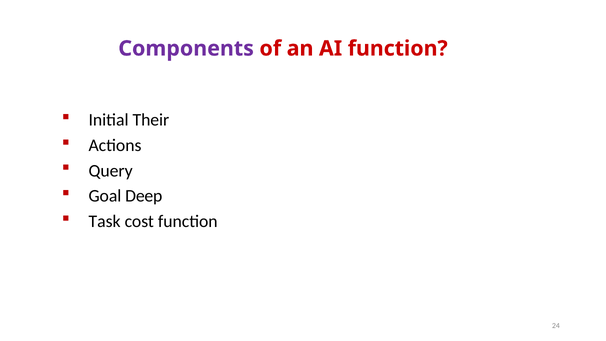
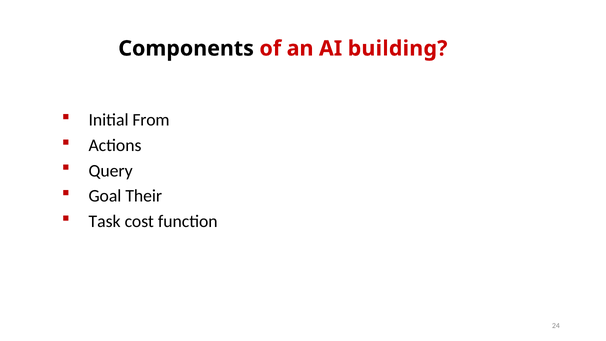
Components colour: purple -> black (186, 49)
AI function: function -> building (398, 49)
Their: Their -> From (151, 120)
Deep: Deep -> Their (144, 196)
